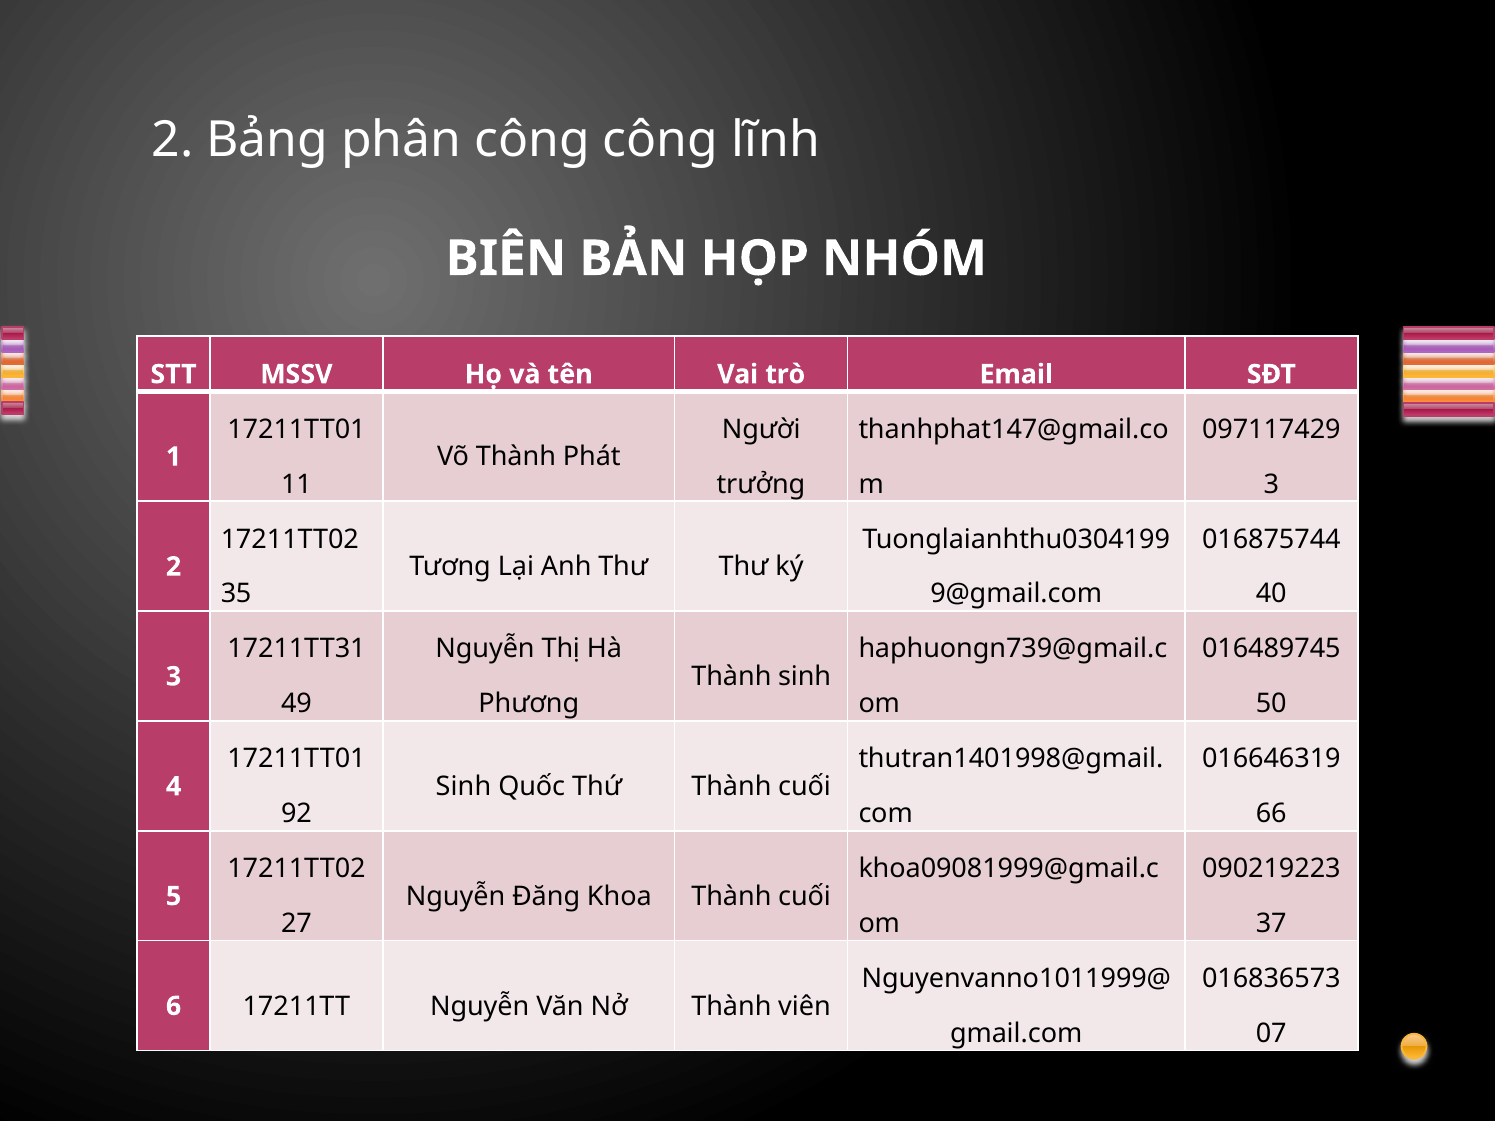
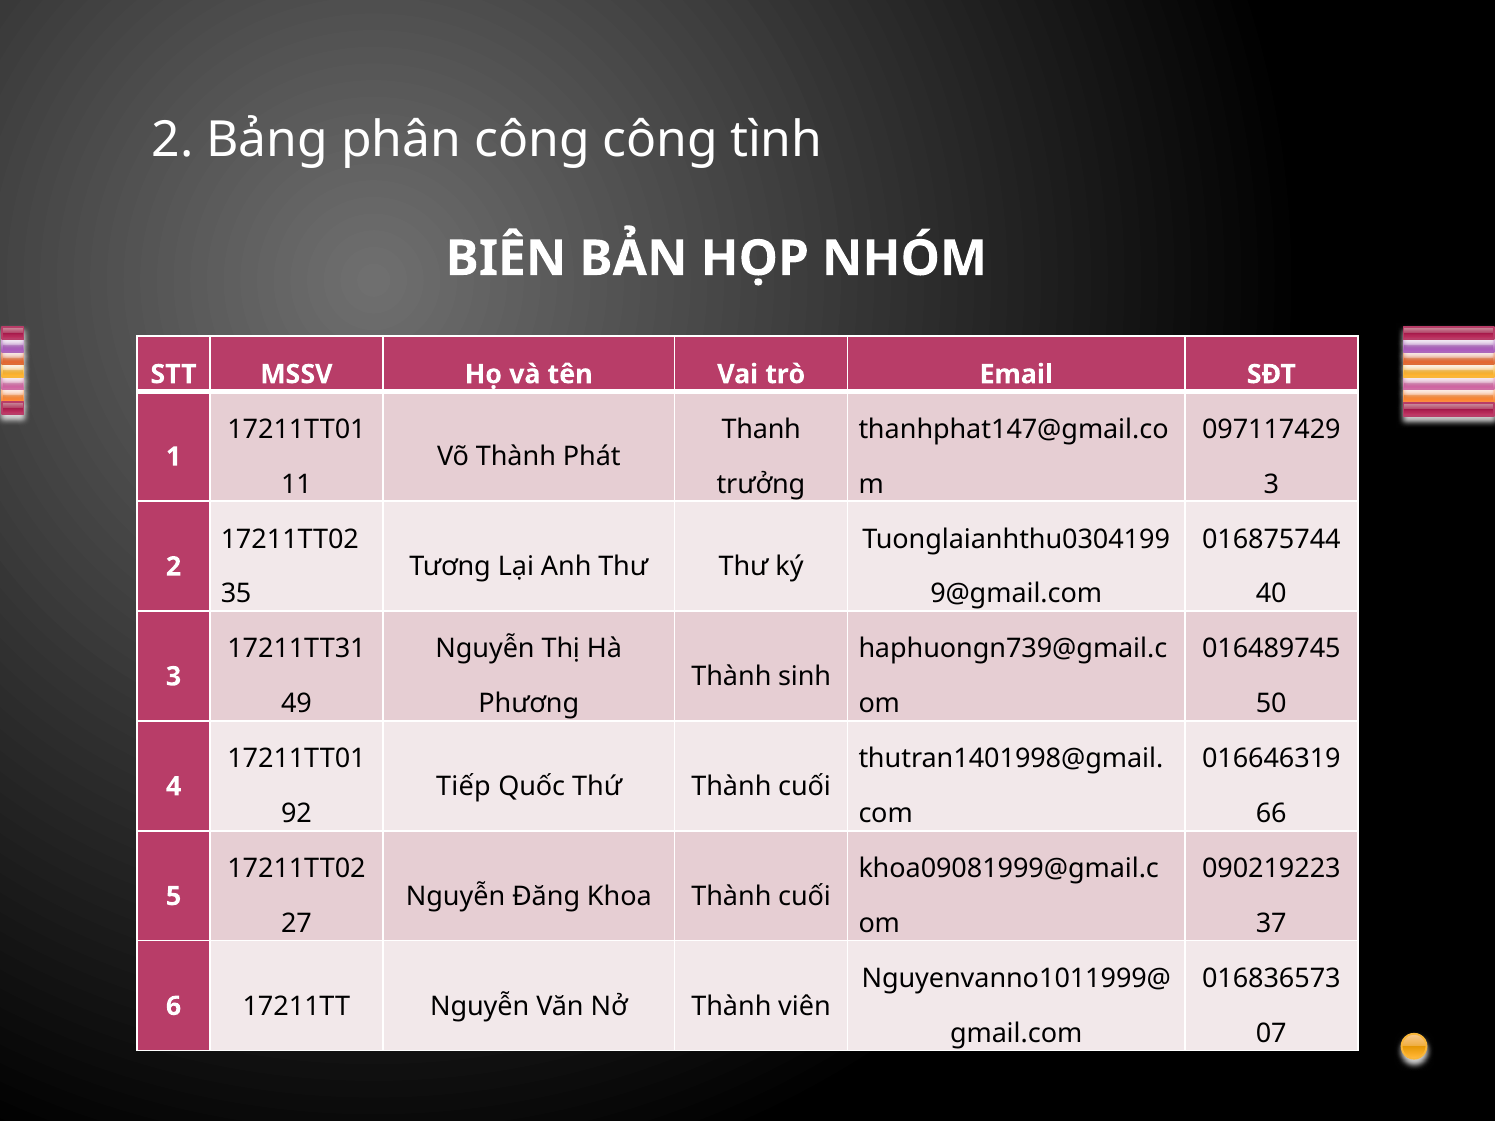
lĩnh: lĩnh -> tình (776, 140)
Người: Người -> Thanh (761, 429)
Sinh: Sinh -> Tiếp (463, 787)
